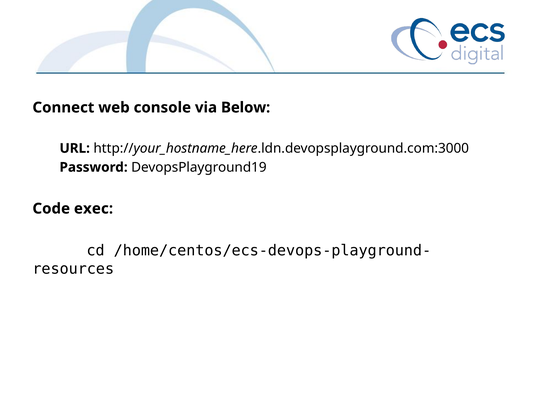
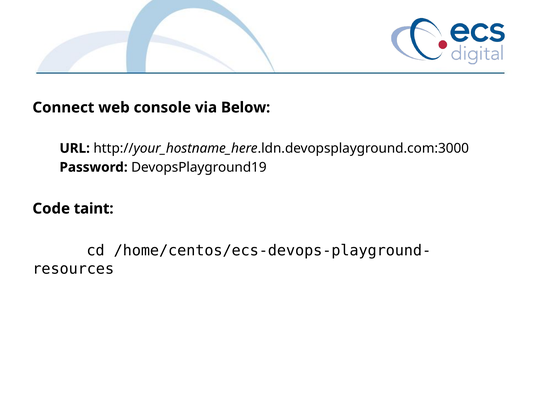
exec: exec -> taint (94, 208)
